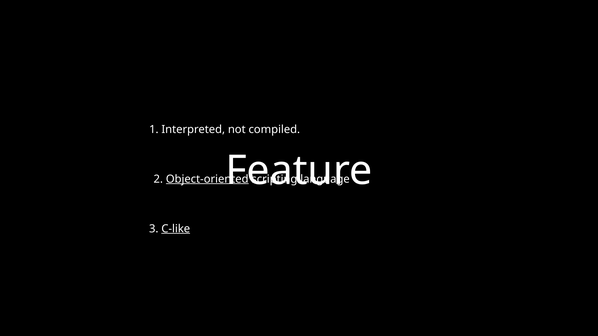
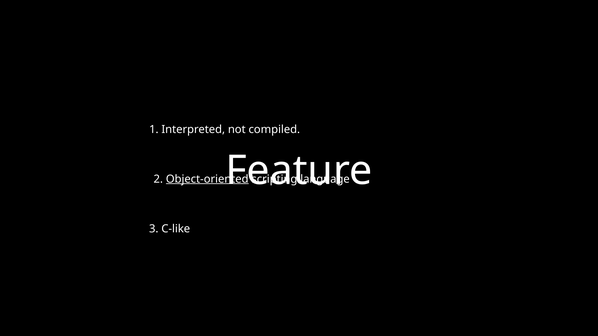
C-like underline: present -> none (176, 229)
